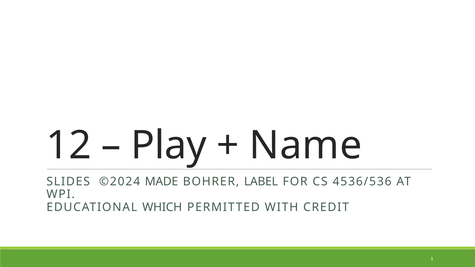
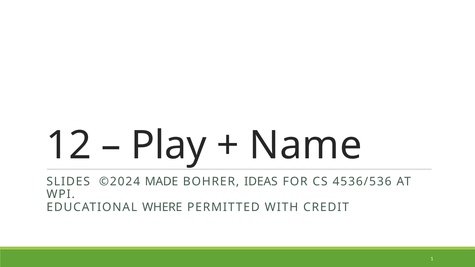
LABEL: LABEL -> IDEAS (261, 182)
WHICH: WHICH -> WHERE (162, 207)
